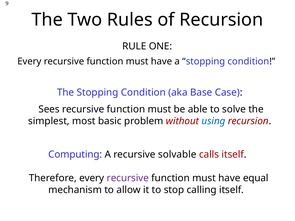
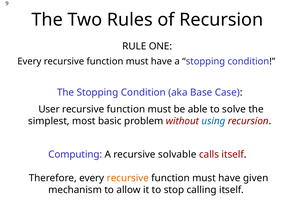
Sees: Sees -> User (49, 109)
recursive colour: purple -> orange (128, 178)
equal: equal -> given (256, 178)
